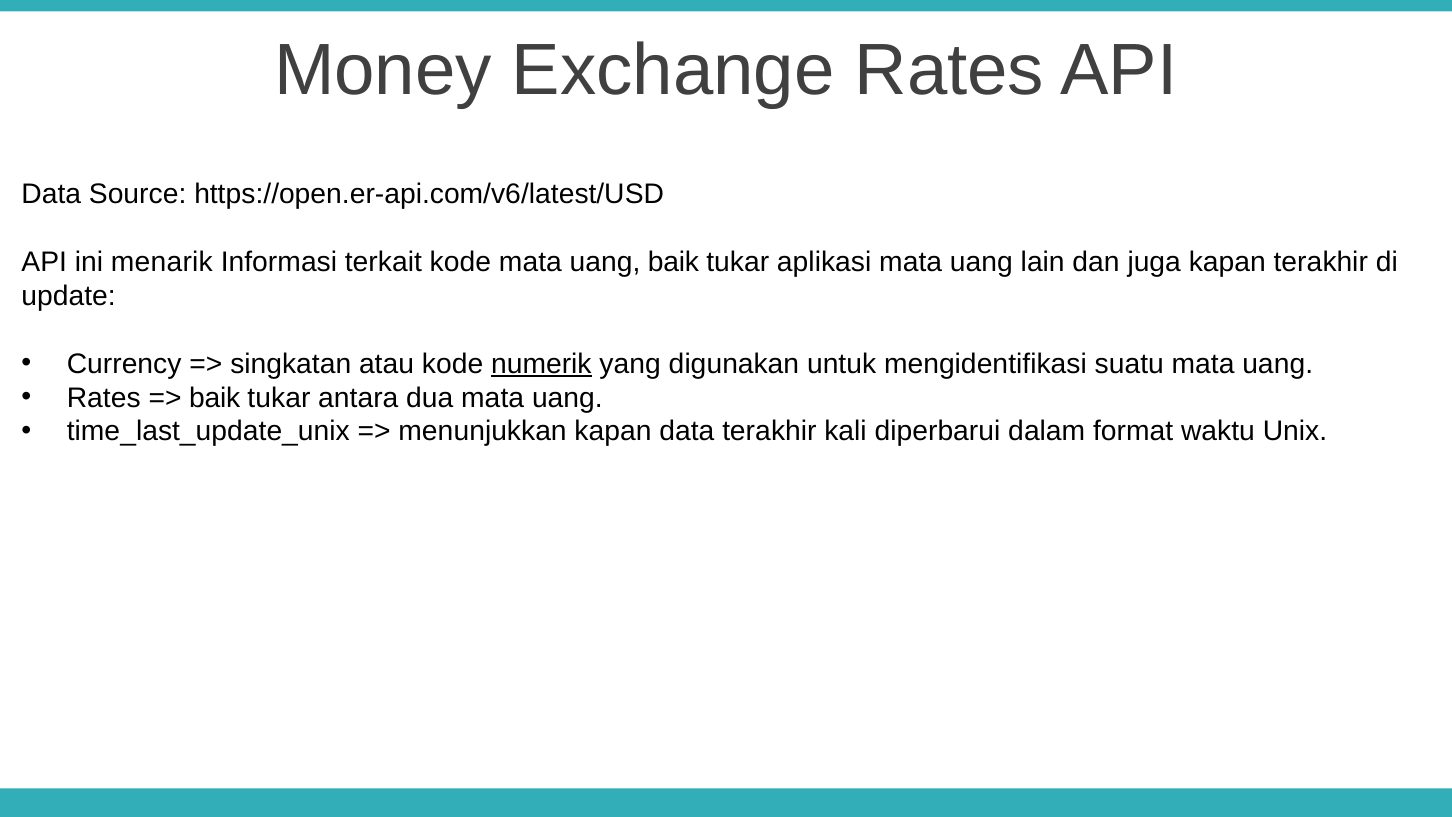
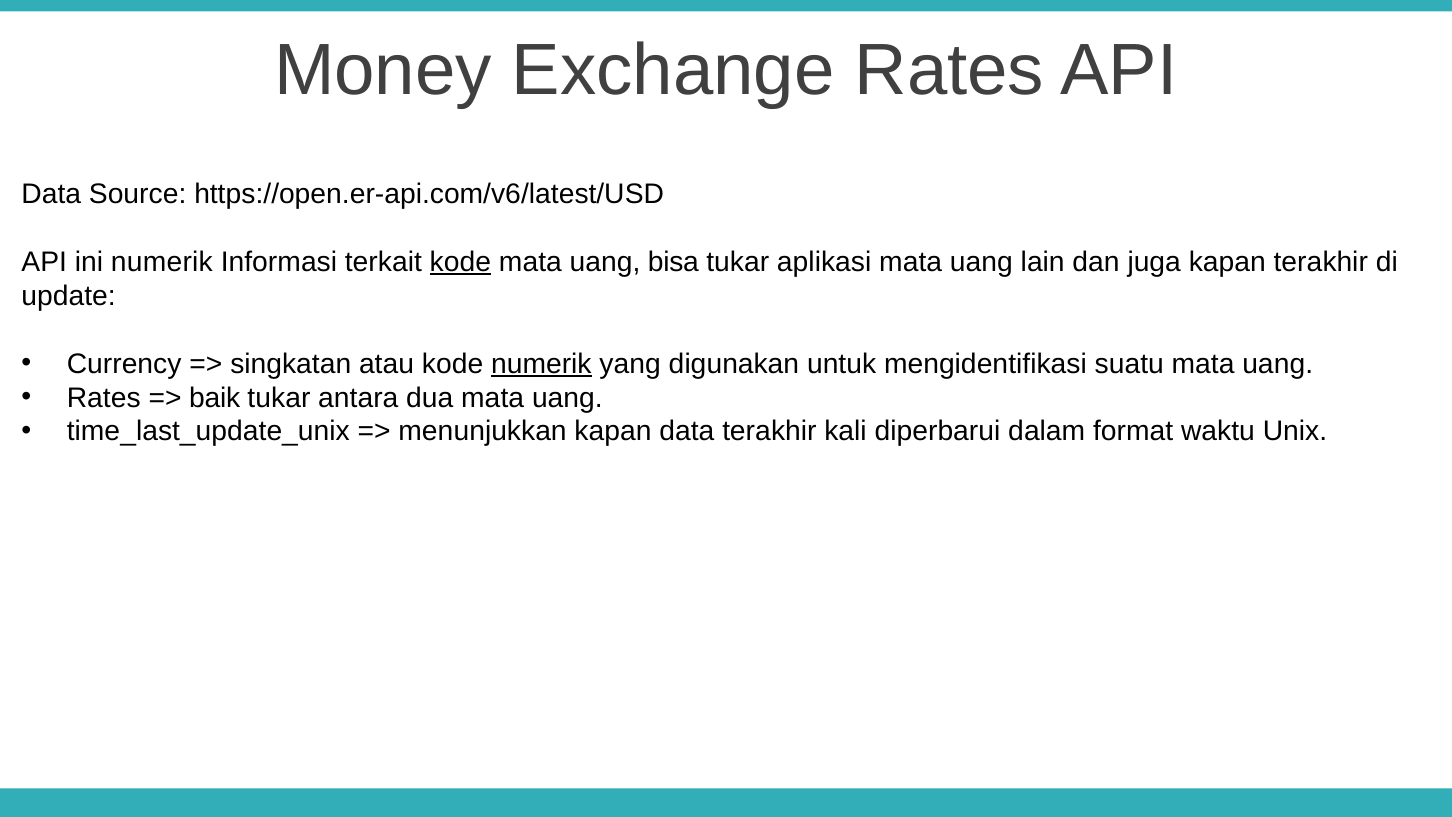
ini menarik: menarik -> numerik (162, 262)
kode underline: none -> present (460, 262)
uang baik: baik -> bisa (673, 262)
